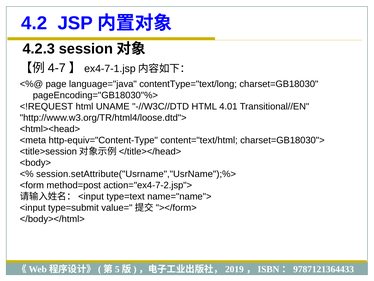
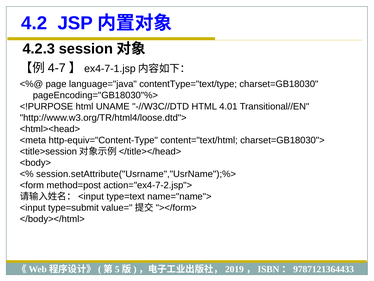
contentType="text/long: contentType="text/long -> contentType="text/type (188, 84)
<!REQUEST: <!REQUEST -> <!PURPOSE (46, 106)
